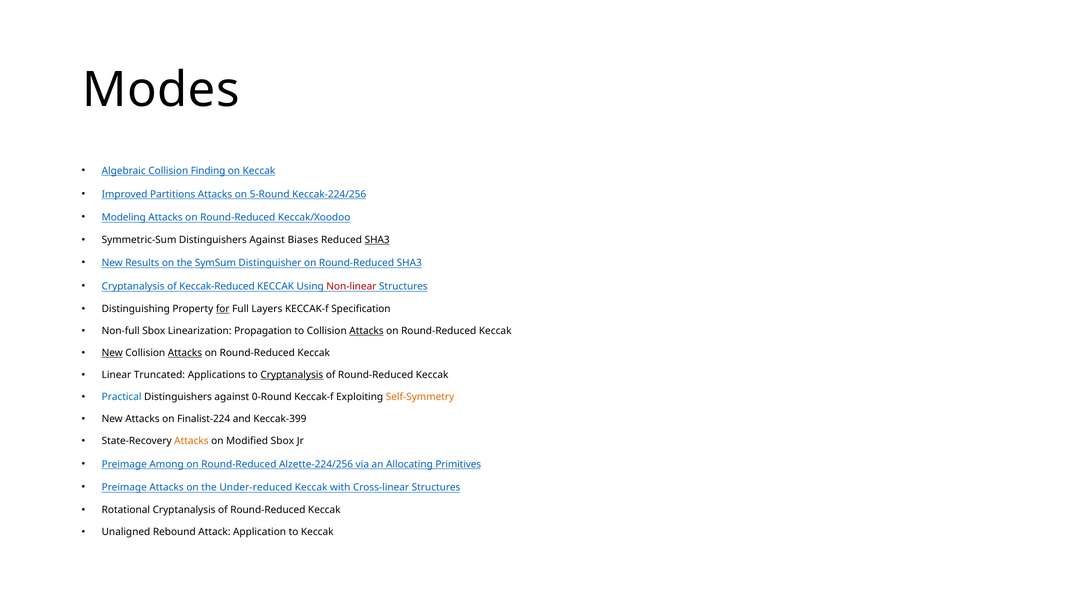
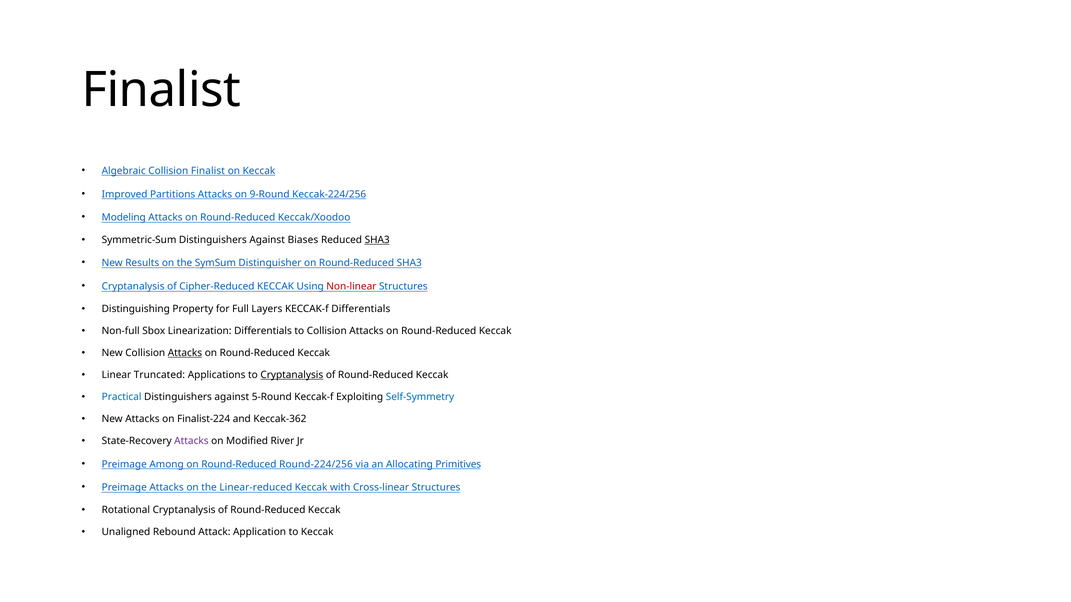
Modes: Modes -> Finalist (161, 90)
Collision Finding: Finding -> Finalist (208, 171)
5-Round: 5-Round -> 9-Round (270, 194)
Keccak-Reduced: Keccak-Reduced -> Cipher-Reduced (217, 287)
for underline: present -> none (223, 309)
KECCAK-f Specification: Specification -> Differentials (361, 309)
Linearization Propagation: Propagation -> Differentials (263, 331)
Attacks underline: present -> none (367, 331)
New underline: present -> none (112, 353)
0-Round: 0-Round -> 5-Round (272, 397)
Self-Symmetry colour: orange -> blue (420, 397)
Keccak-399: Keccak-399 -> Keccak-362 (280, 419)
Attacks colour: orange -> purple (191, 441)
Modified Sbox: Sbox -> River (282, 441)
Alzette-224/256: Alzette-224/256 -> Round-224/256 (316, 465)
Under-reduced: Under-reduced -> Linear-reduced (256, 488)
